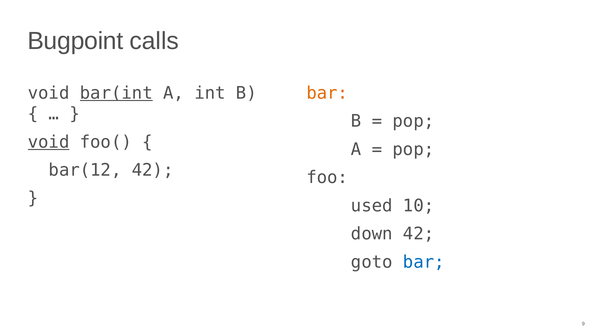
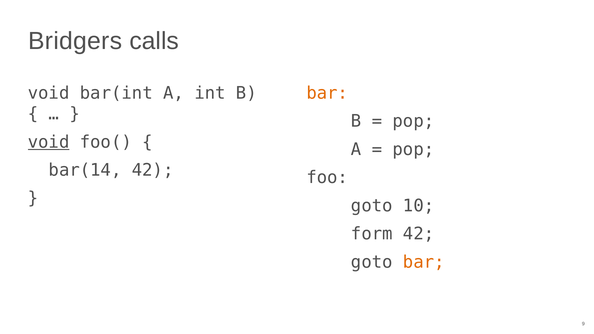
Bugpoint: Bugpoint -> Bridgers (75, 41)
bar(int underline: present -> none (116, 93)
bar(12: bar(12 -> bar(14 (85, 170)
used: used -> goto (372, 206)
down: down -> form (372, 234)
bar colour: blue -> orange (424, 262)
